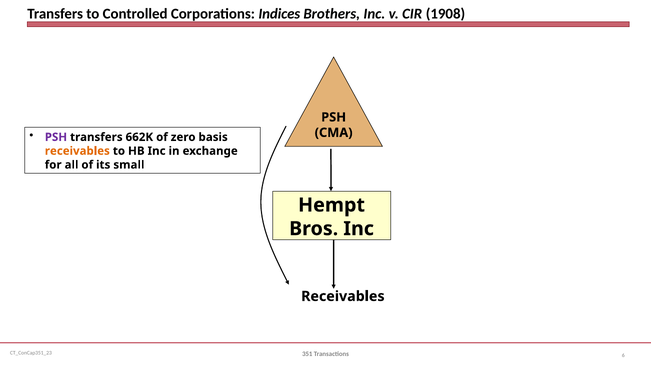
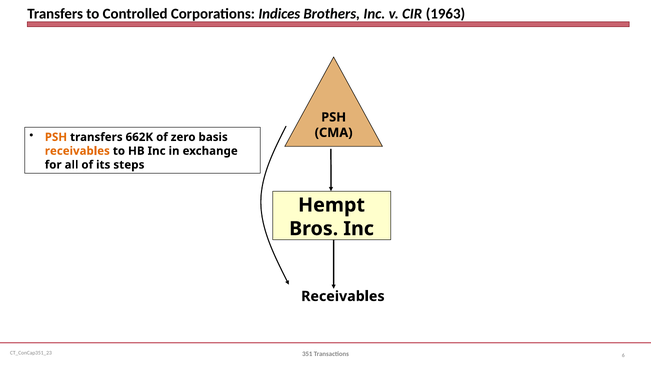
1908: 1908 -> 1963 (445, 14)
PSH colour: purple -> orange (56, 137)
small: small -> steps (129, 165)
